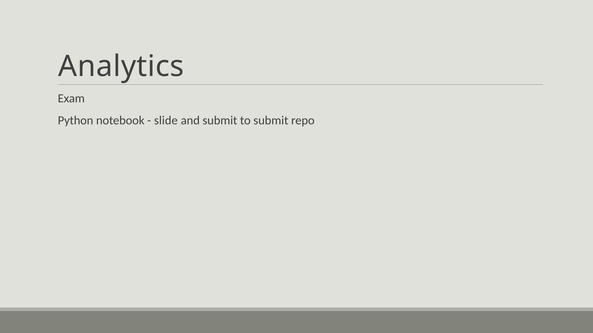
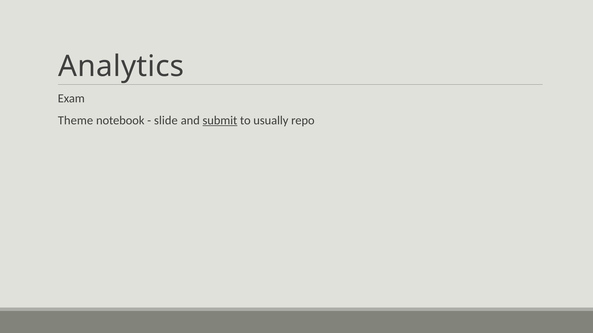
Python: Python -> Theme (75, 121)
submit underline: none -> present (220, 121)
to submit: submit -> usually (271, 121)
